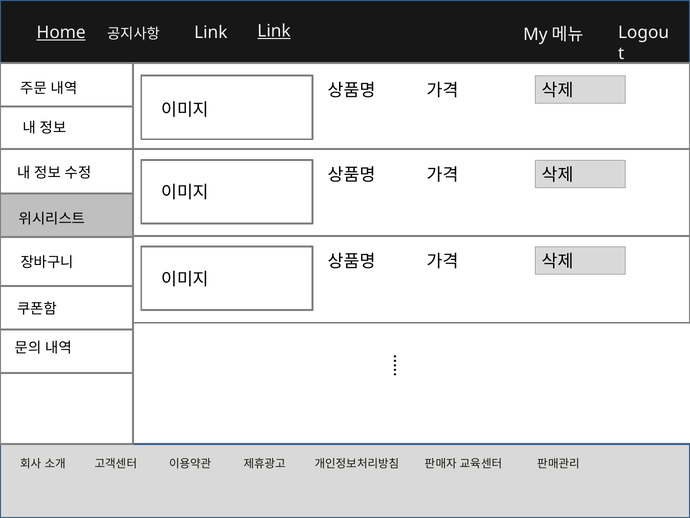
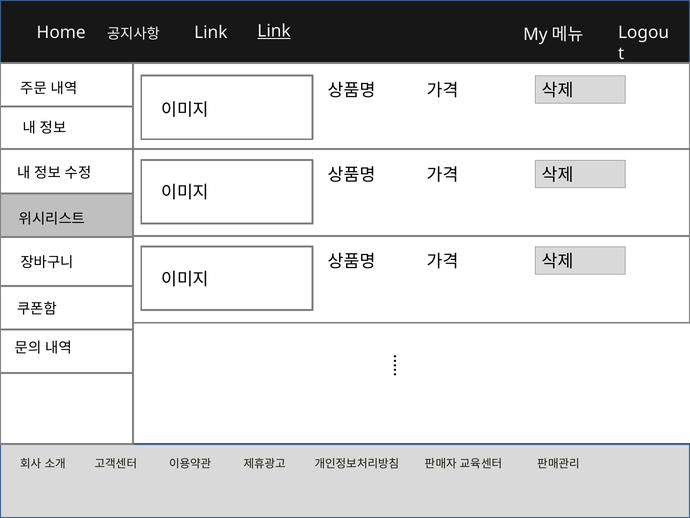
Home underline: present -> none (61, 33)
